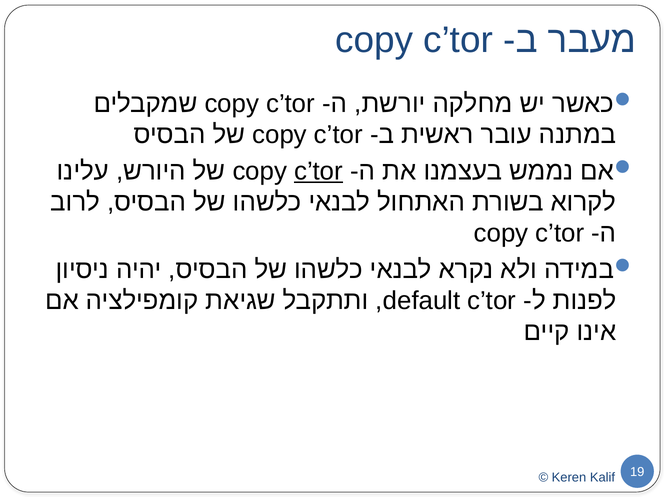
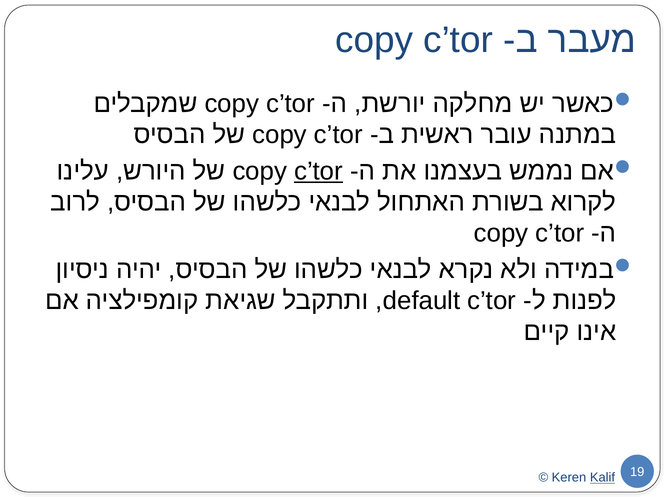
Kalif underline: none -> present (602, 477)
